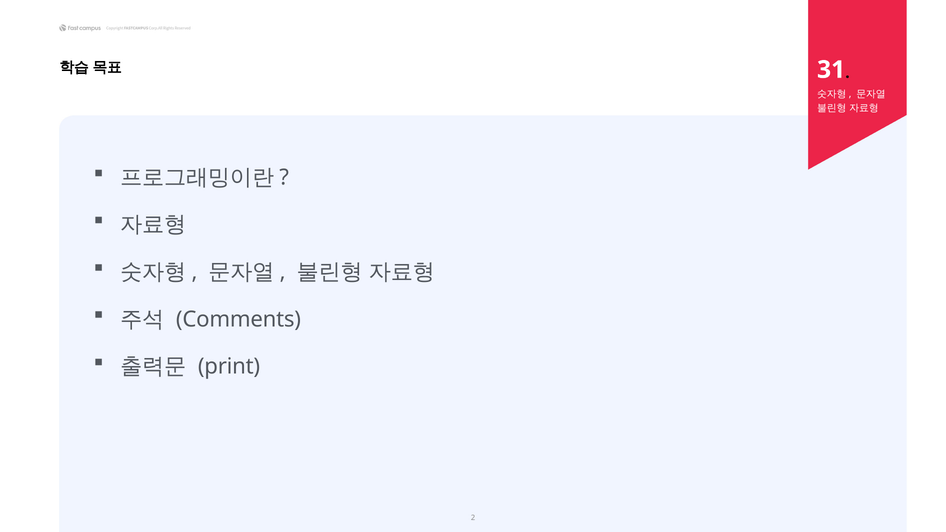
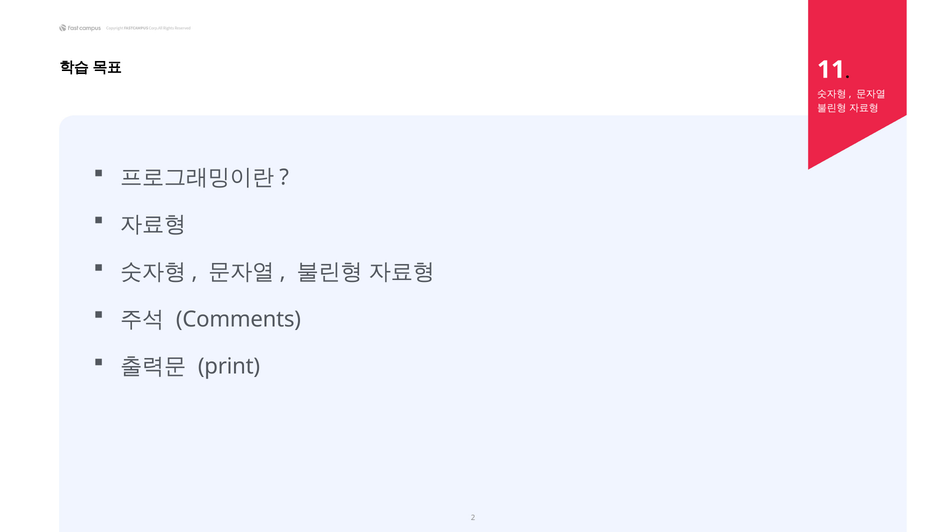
31: 31 -> 11 (831, 70)
